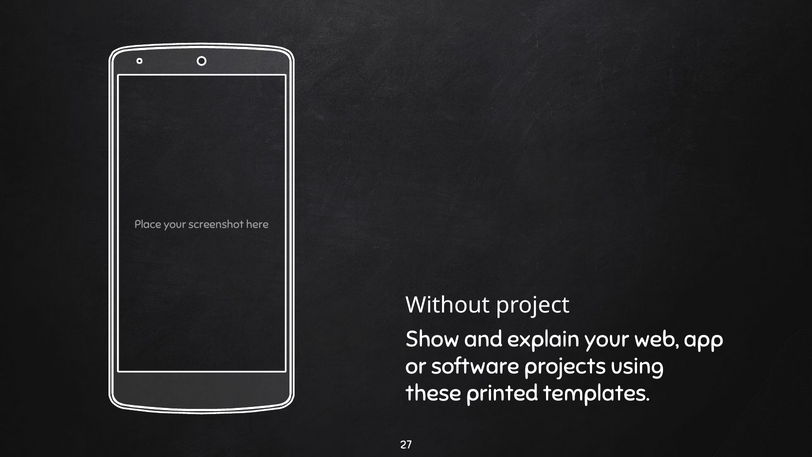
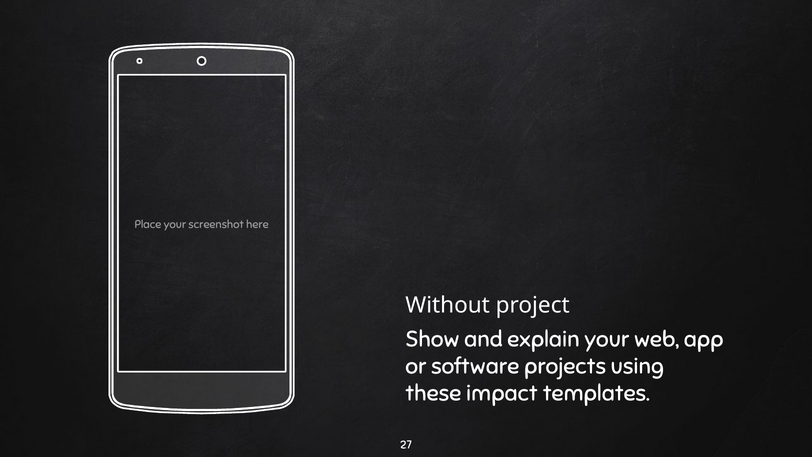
printed: printed -> impact (502, 393)
